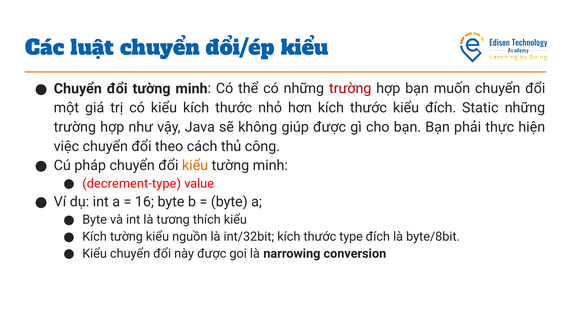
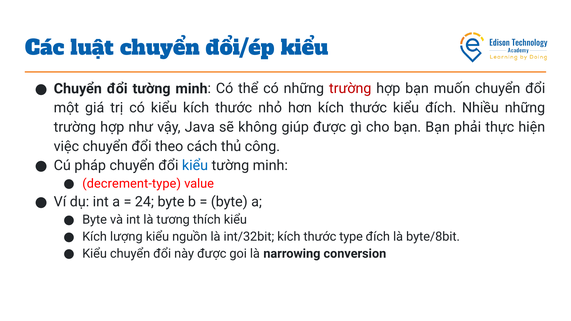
Static: Static -> Nhiều (480, 108)
kiểu colour: orange -> blue (195, 166)
16: 16 -> 24 (144, 202)
Kích tường: tường -> lượng (126, 237)
